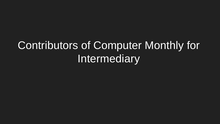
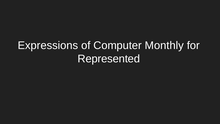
Contributors: Contributors -> Expressions (48, 45)
Intermediary: Intermediary -> Represented (109, 59)
